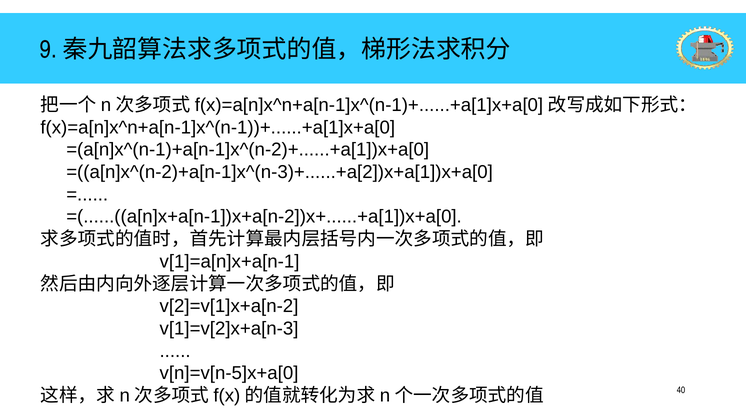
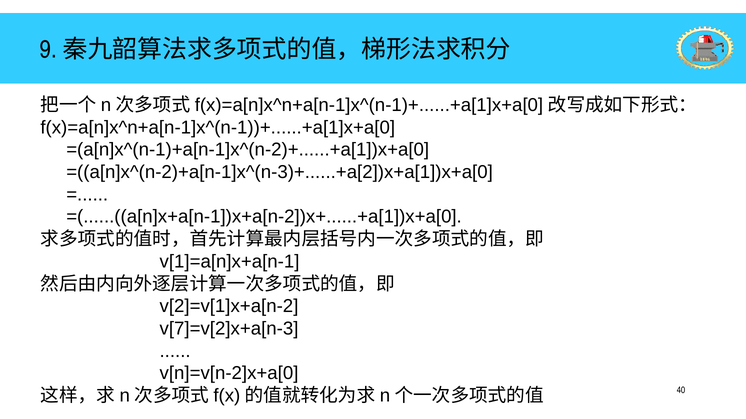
v[1]=v[2]x+a[n-3: v[1]=v[2]x+a[n-3 -> v[7]=v[2]x+a[n-3 (229, 329)
v[n]=v[n-5]x+a[0: v[n]=v[n-5]x+a[0 -> v[n]=v[n-2]x+a[0 (229, 374)
